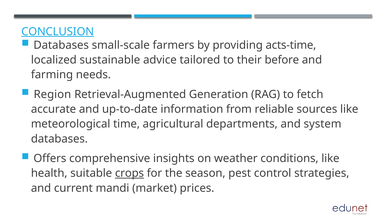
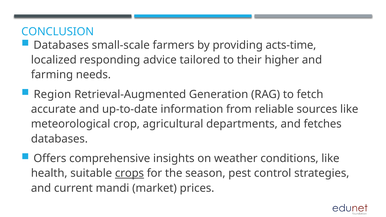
CONCLUSION underline: present -> none (58, 32)
sustainable: sustainable -> responding (110, 60)
before: before -> higher (282, 60)
time: time -> crop (127, 124)
system: system -> fetches (323, 124)
